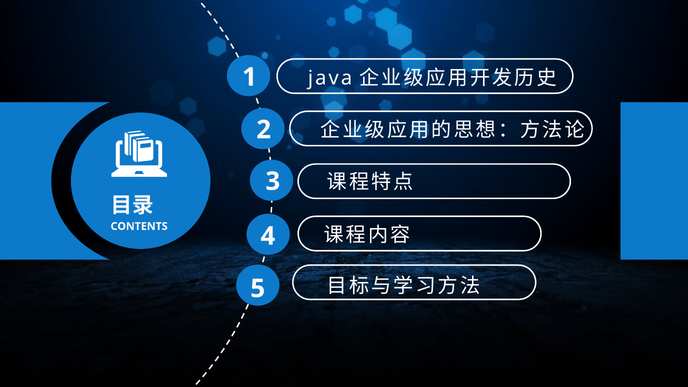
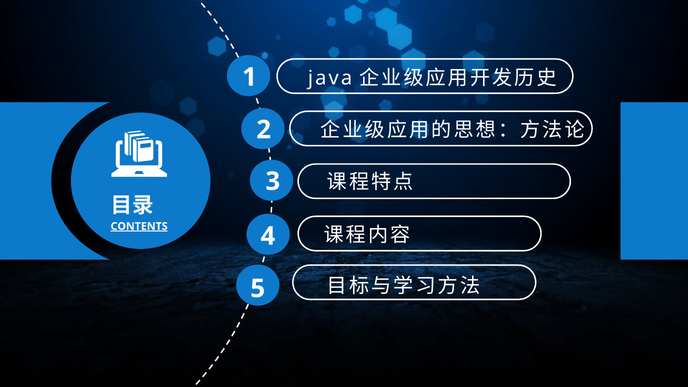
CONTENTS underline: none -> present (139, 226)
